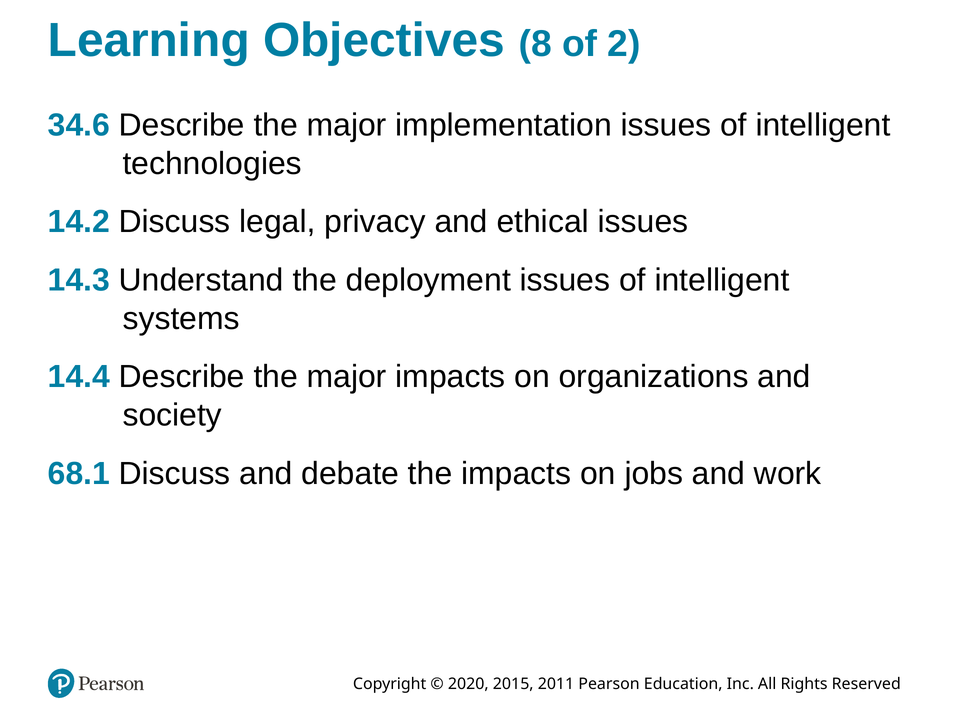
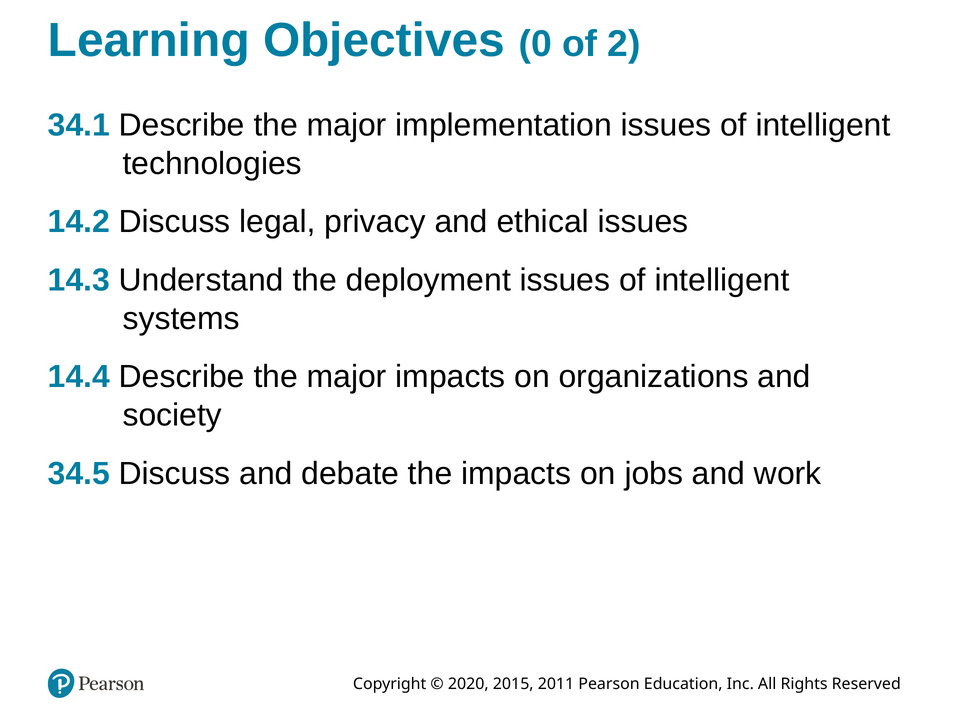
8: 8 -> 0 (535, 44)
34.6: 34.6 -> 34.1 (79, 125)
68.1: 68.1 -> 34.5 (79, 473)
